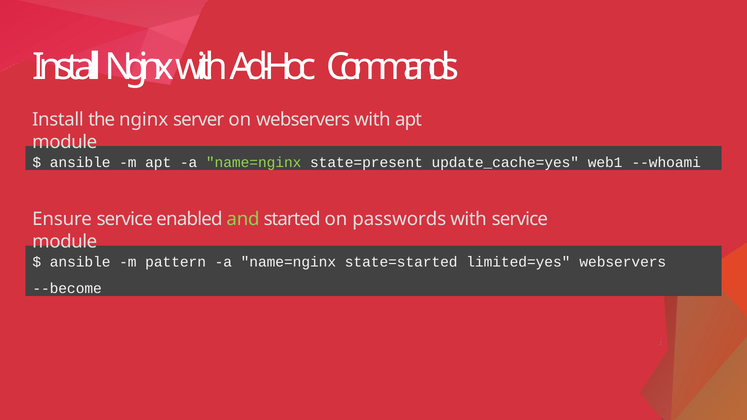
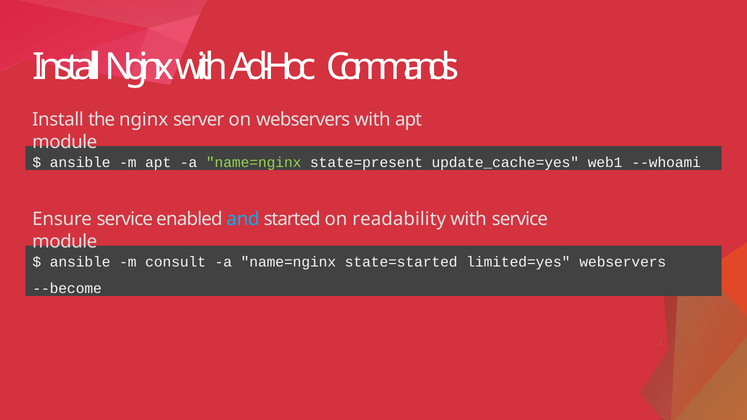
and colour: light green -> light blue (243, 219)
passwords: passwords -> readability (399, 219)
pattern: pattern -> consult (176, 262)
